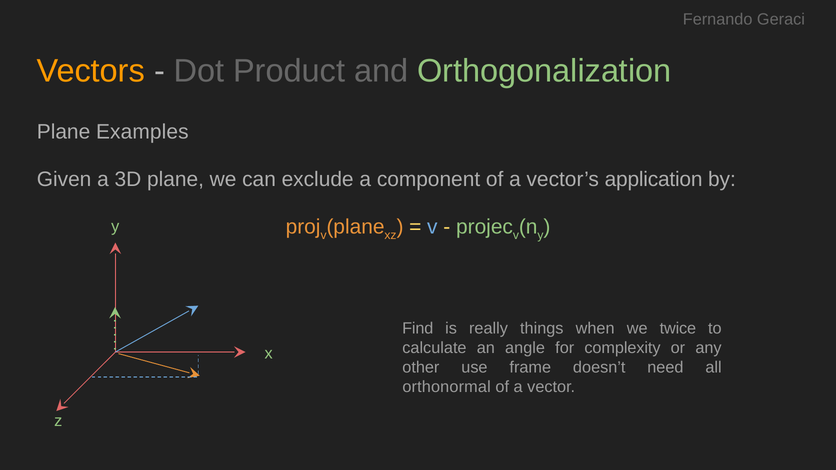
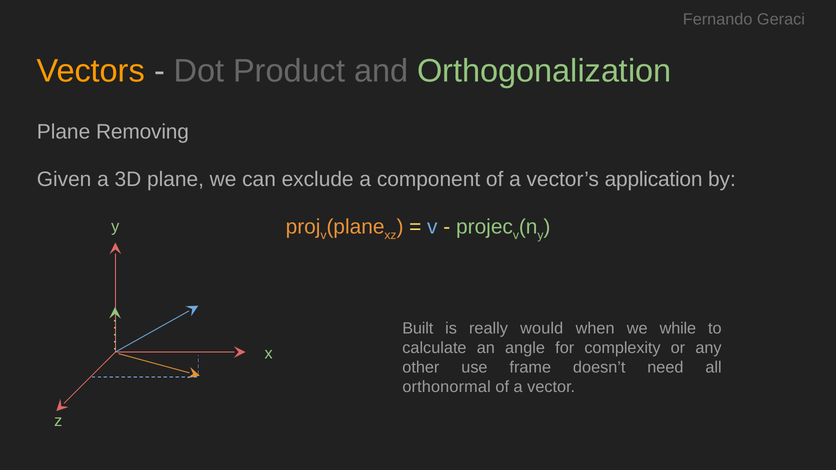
Examples: Examples -> Removing (142, 132)
Find: Find -> Built (418, 329)
things: things -> would (542, 329)
twice: twice -> while (678, 329)
